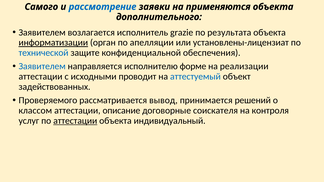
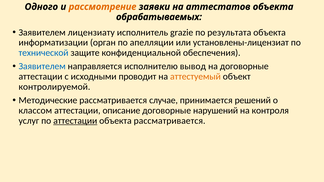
Самого: Самого -> Одного (41, 7)
рассмотрение colour: blue -> orange (102, 7)
применяются: применяются -> аттестатов (218, 7)
дополнительного: дополнительного -> обрабатываемых (159, 17)
возлагается: возлагается -> лицензиату (91, 32)
информатизации underline: present -> none (53, 43)
форме: форме -> вывод (193, 66)
на реализации: реализации -> договорные (244, 66)
аттестуемый colour: blue -> orange (195, 77)
задействованных: задействованных -> контролируемой (54, 87)
Проверяемого: Проверяемого -> Методические (48, 100)
вывод: вывод -> случае (164, 100)
соискателя: соискателя -> нарушений (216, 111)
объекта индивидуальный: индивидуальный -> рассматривается (170, 121)
